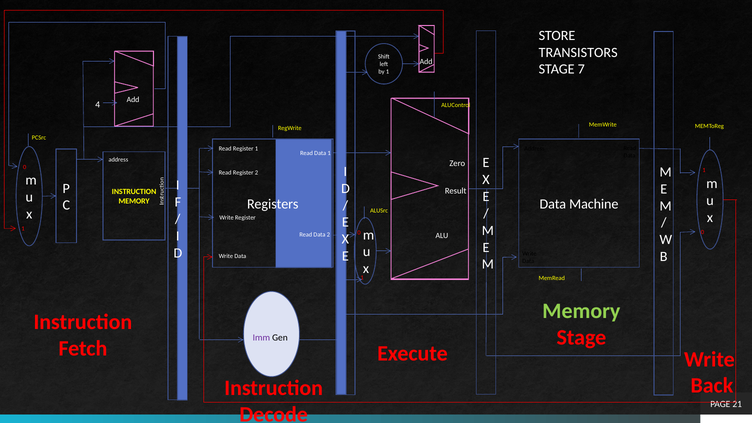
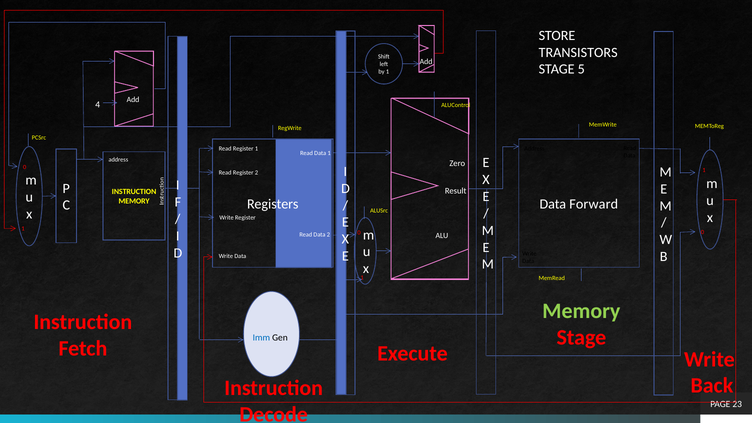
7: 7 -> 5 (581, 69)
Machine: Machine -> Forward (594, 204)
Imm colour: purple -> blue (261, 338)
21: 21 -> 23 (737, 404)
